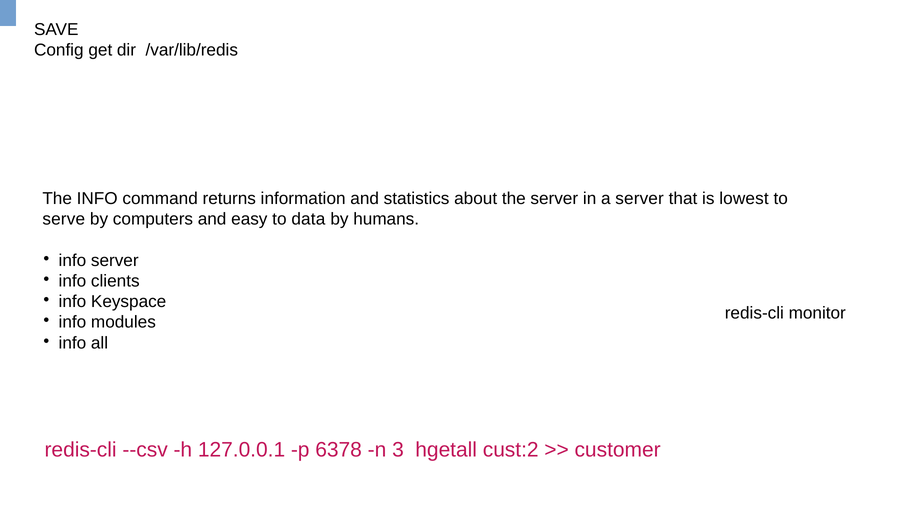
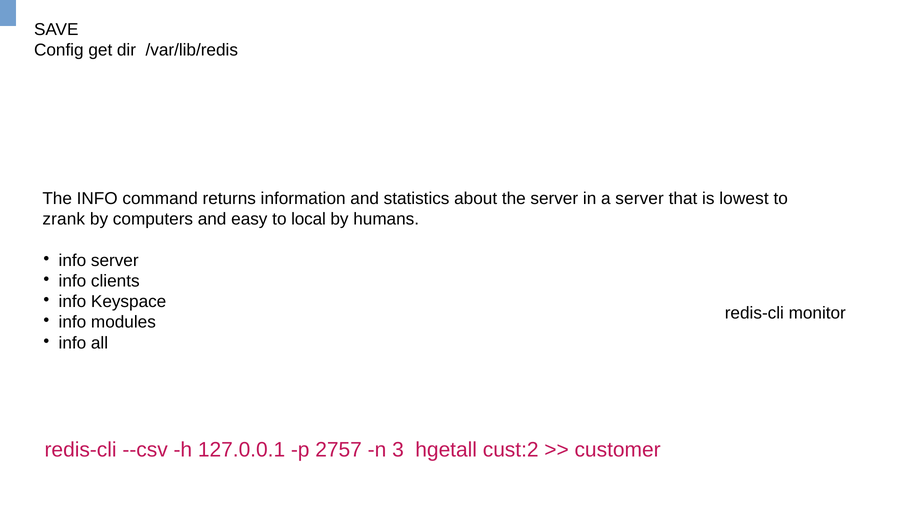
serve: serve -> zrank (64, 219)
data: data -> local (309, 219)
6378: 6378 -> 2757 (339, 450)
